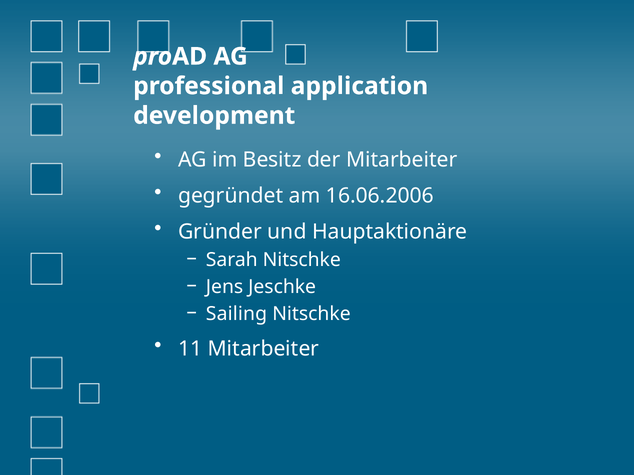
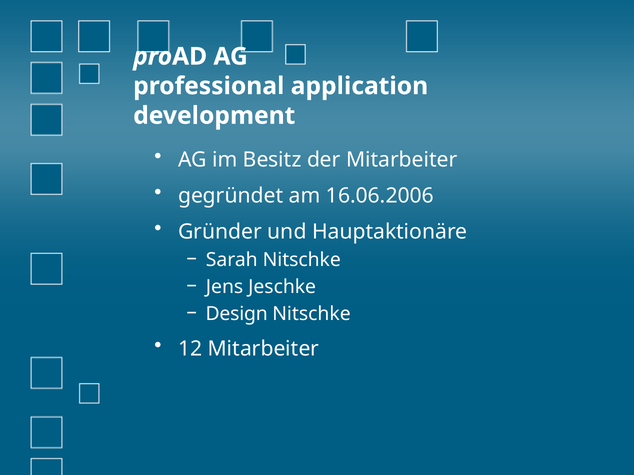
Sailing: Sailing -> Design (237, 314)
11: 11 -> 12 (190, 349)
